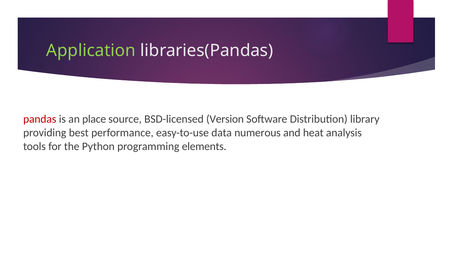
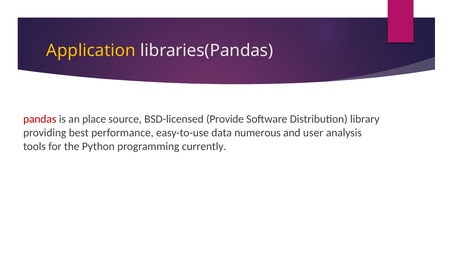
Application colour: light green -> yellow (91, 50)
Version: Version -> Provide (225, 119)
heat: heat -> user (313, 133)
elements: elements -> currently (204, 146)
